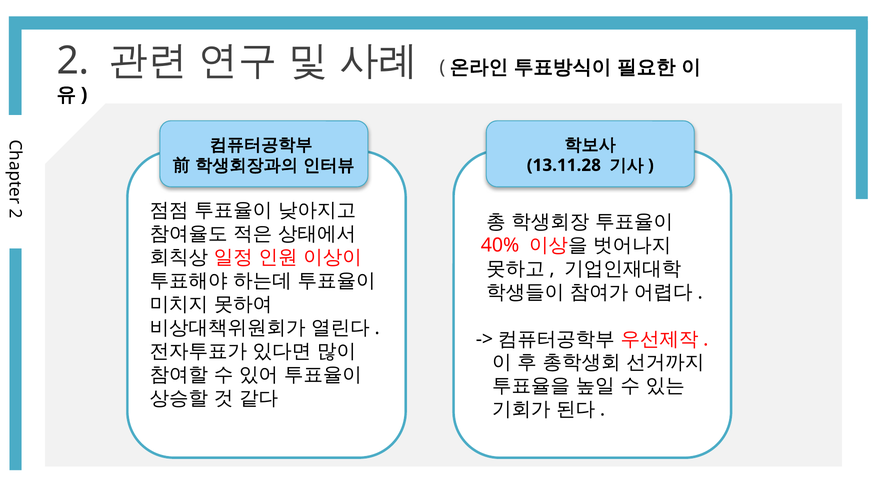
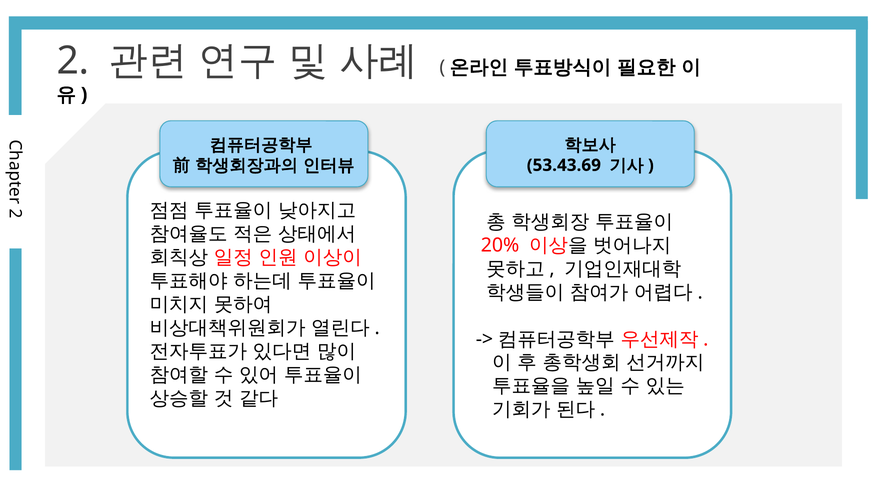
13.11.28: 13.11.28 -> 53.43.69 (564, 165)
40%: 40% -> 20% (500, 245)
